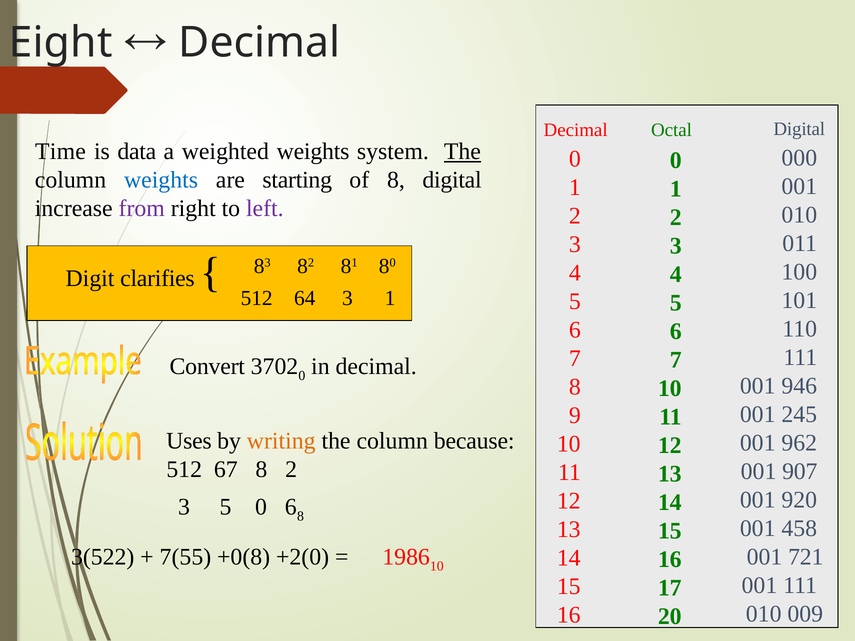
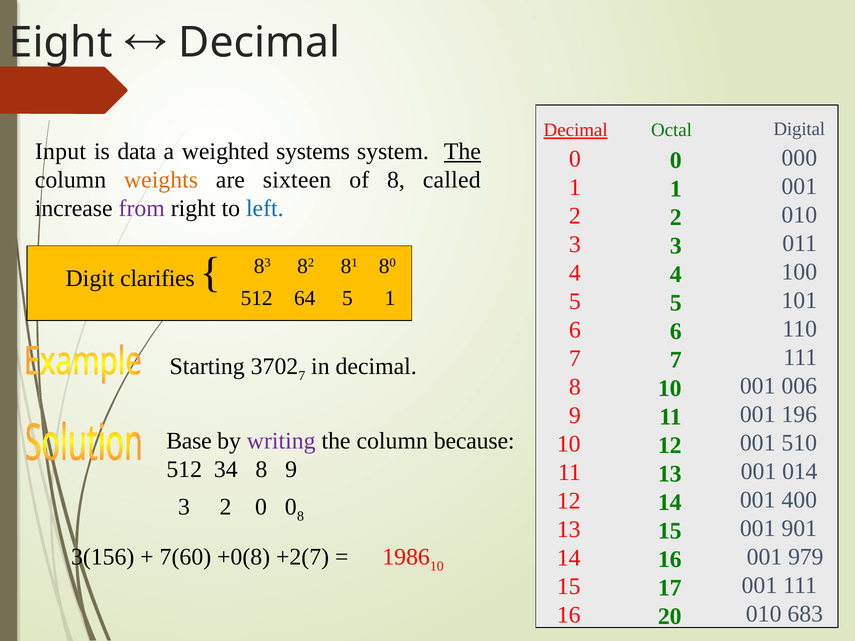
Decimal underline: none -> present (576, 130)
Time: Time -> Input (60, 152)
weighted weights: weights -> systems (313, 152)
weights colour: blue -> orange (161, 180)
starting: starting -> sixteen (297, 180)
8 digital: digital -> called (452, 180)
left colour: purple -> blue (265, 209)
64 3: 3 -> 5 (347, 298)
Convert: Convert -> Starting (207, 367)
0: 0 -> 7 (302, 376)
946: 946 -> 006 (799, 386)
245: 245 -> 196 (799, 415)
Uses: Uses -> Base (189, 441)
writing colour: orange -> purple (281, 441)
962: 962 -> 510 (799, 443)
67: 67 -> 34 (226, 470)
2: 2 -> 9 (291, 470)
907: 907 -> 014 (800, 472)
920: 920 -> 400 (799, 500)
3 5: 5 -> 2 (225, 507)
0 6: 6 -> 0 (291, 507)
458: 458 -> 901 (799, 529)
3(522: 3(522 -> 3(156 (103, 557)
7(55: 7(55 -> 7(60 (185, 557)
+2(0: +2(0 -> +2(7 (303, 557)
721: 721 -> 979 (806, 557)
009: 009 -> 683 (805, 614)
